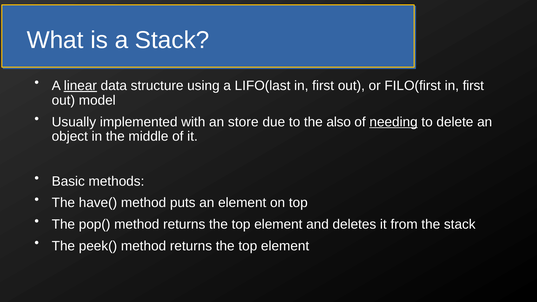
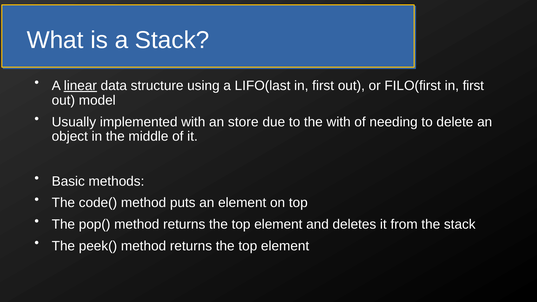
the also: also -> with (339, 122)
needing underline: present -> none (394, 122)
have(: have( -> code( (98, 203)
